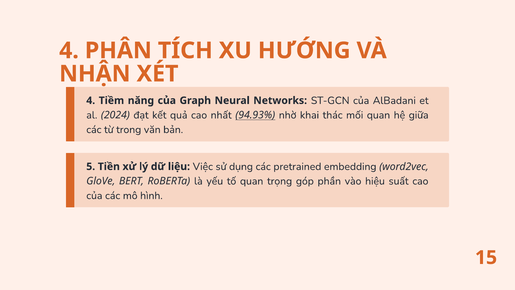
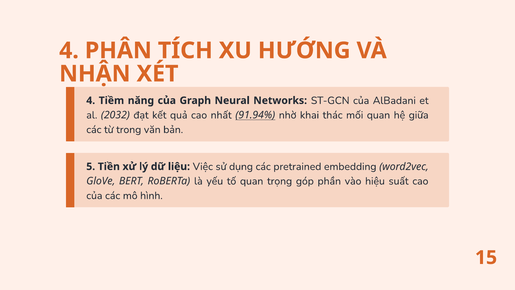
2024: 2024 -> 2032 (115, 115)
94.93%: 94.93% -> 91.94% (255, 115)
